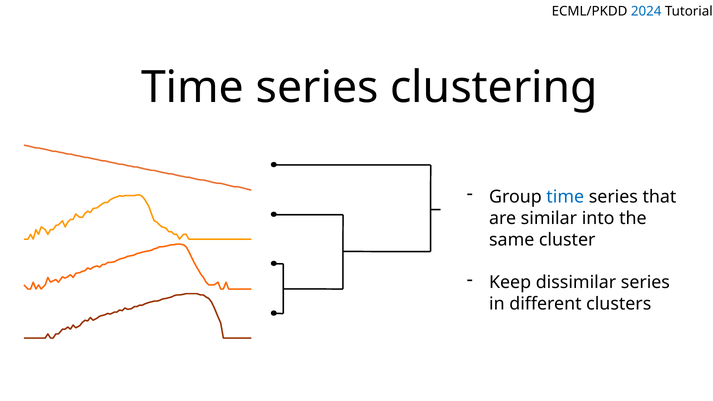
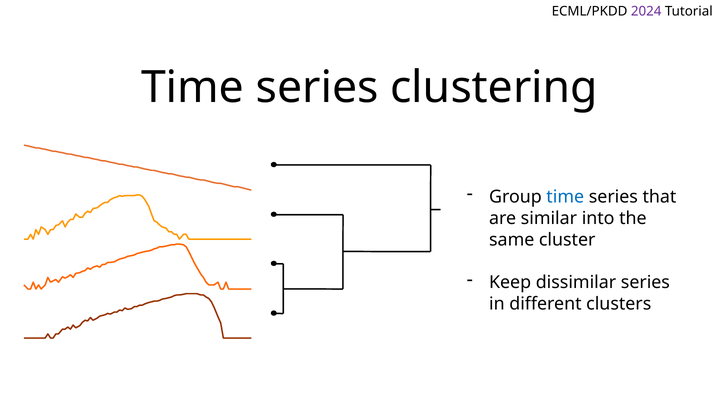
2024 colour: blue -> purple (646, 12)
